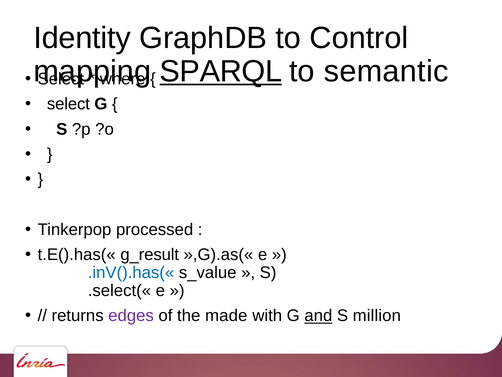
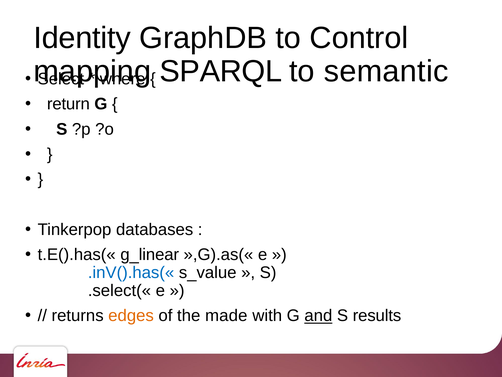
SPARQL underline: present -> none (221, 71)
select: select -> return (68, 104)
processed: processed -> databases (155, 229)
g_result: g_result -> g_linear (150, 254)
edges colour: purple -> orange (131, 315)
million: million -> results (377, 315)
